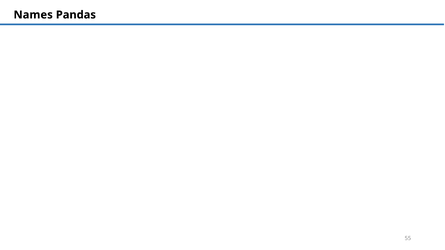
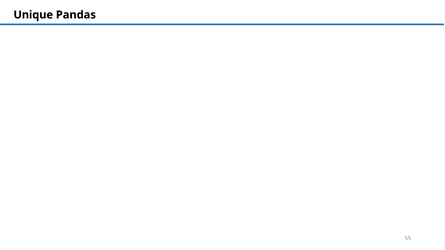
Names: Names -> Unique (33, 15)
